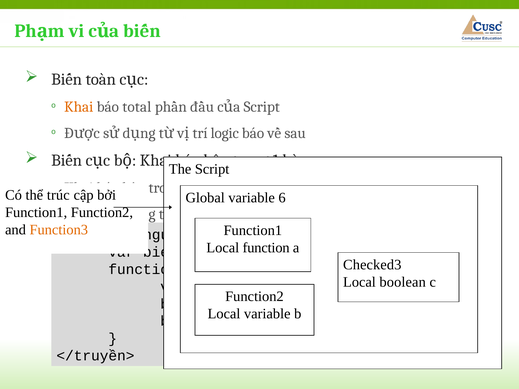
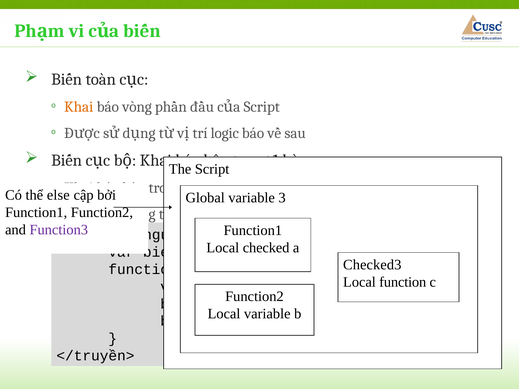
total: total -> vòng (137, 107)
trúc: trúc -> else (58, 195)
6: 6 -> 3 (282, 198)
Function3 colour: orange -> purple (59, 230)
function: function -> checked (266, 248)
Local boolean: boolean -> function (403, 282)
